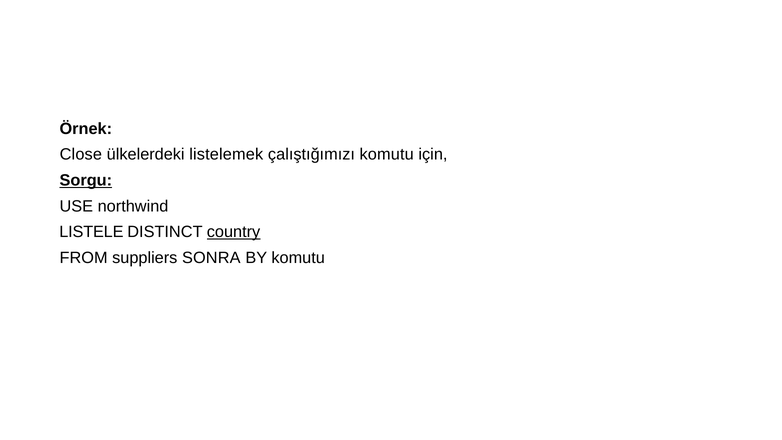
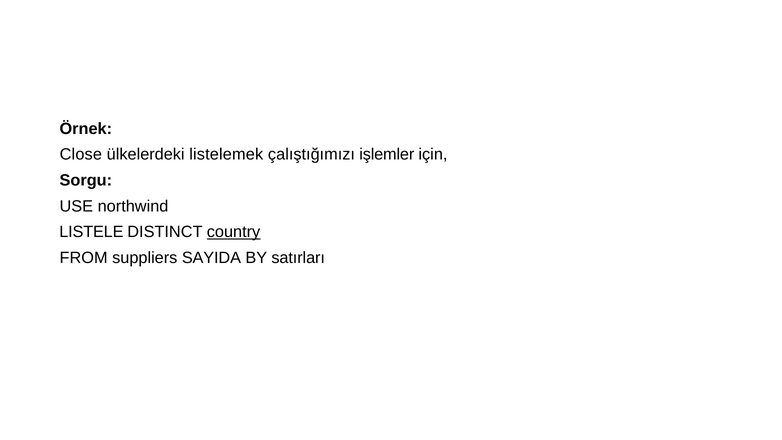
çalıştığımızı komutu: komutu -> işlemler (387, 155)
Sorgu underline: present -> none (86, 180)
SONRA: SONRA -> SAYIDA (211, 258)
BY komutu: komutu -> satırları (298, 258)
